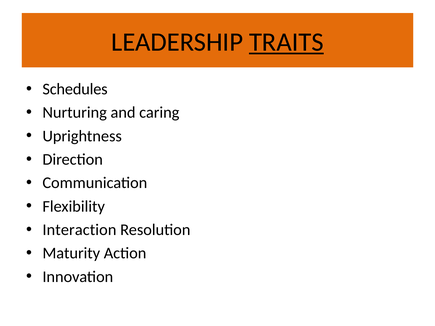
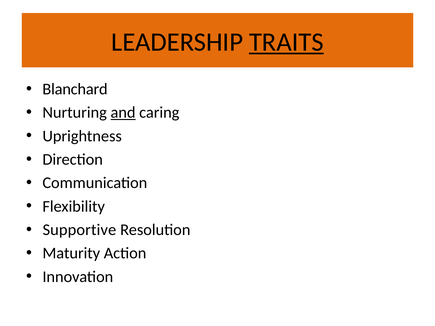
Schedules: Schedules -> Blanchard (75, 89)
and underline: none -> present (123, 113)
Interaction: Interaction -> Supportive (79, 230)
